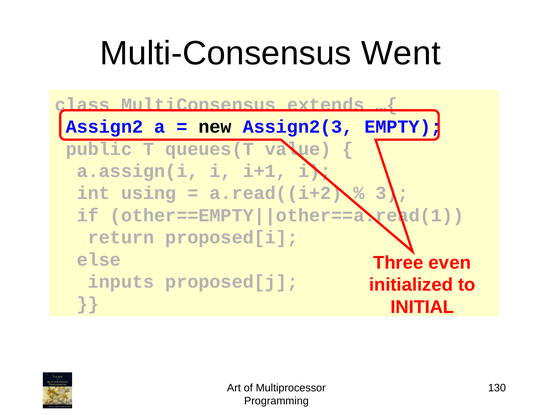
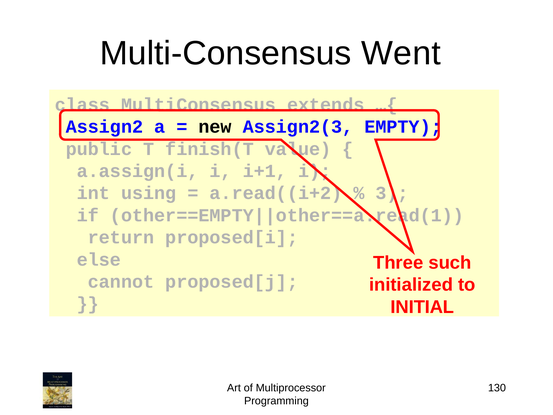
queues(T: queues(T -> finish(T (210, 149)
even: even -> such (450, 263)
inputs: inputs -> cannot (121, 282)
